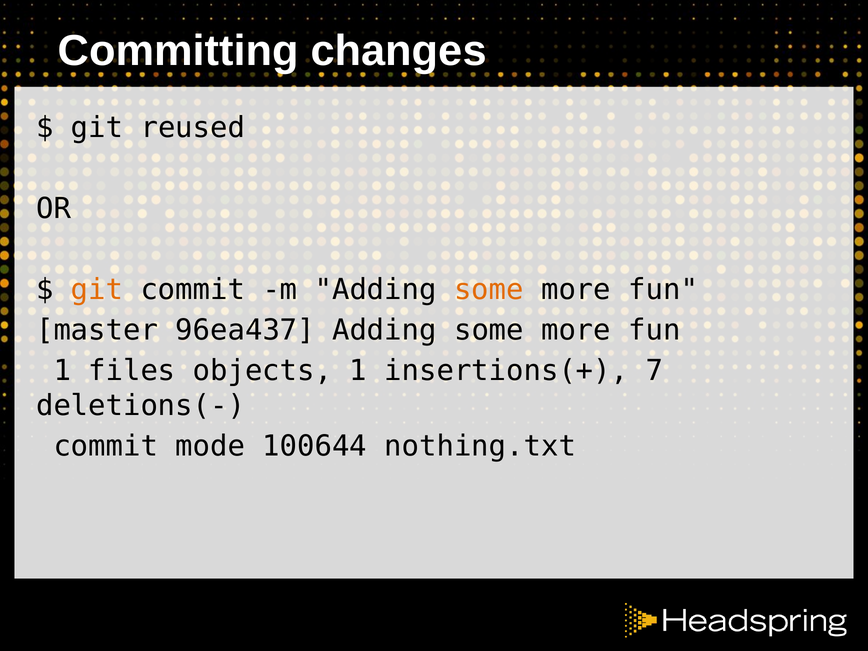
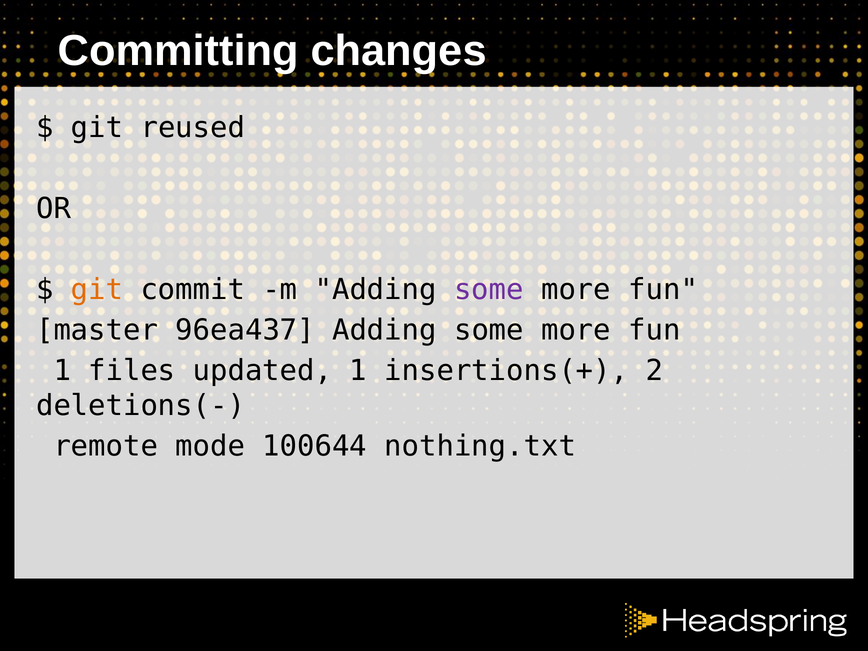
some colour: orange -> purple (489, 290)
objects: objects -> updated (262, 371)
7: 7 -> 2 (654, 371)
commit: commit -> remote (106, 446)
